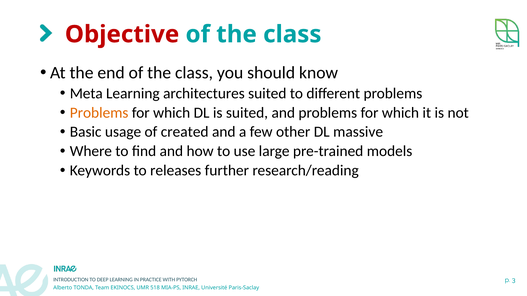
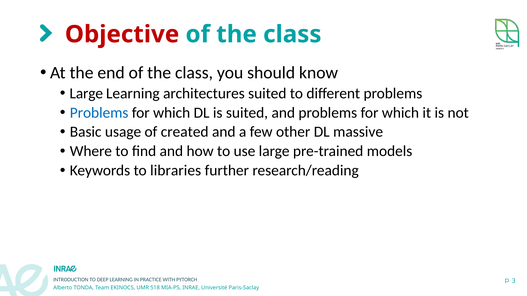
Meta: Meta -> Large (86, 93)
Problems colour: orange -> blue (99, 113)
releases: releases -> libraries (176, 171)
